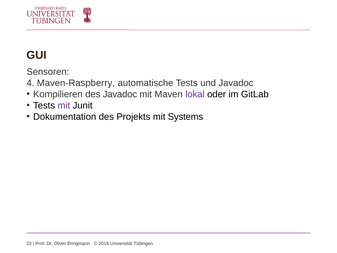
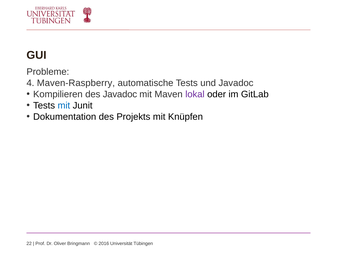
Sensoren: Sensoren -> Probleme (48, 72)
mit colour: purple -> blue (64, 105)
Systems: Systems -> Knüpfen (185, 117)
